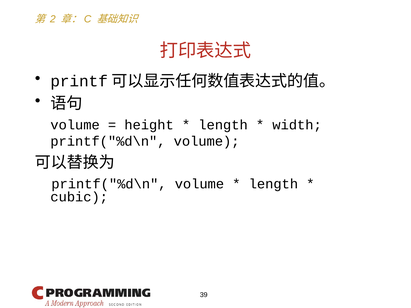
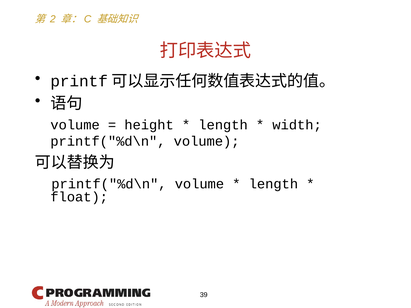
cubic: cubic -> float (79, 197)
